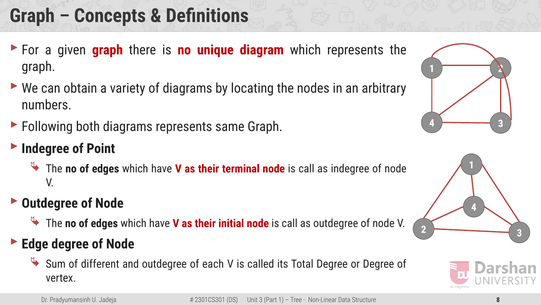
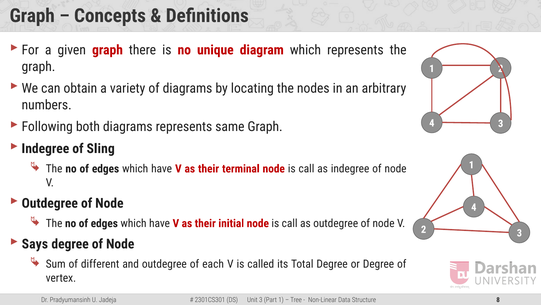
Point: Point -> Sling (101, 148)
Edge: Edge -> Says (35, 243)
